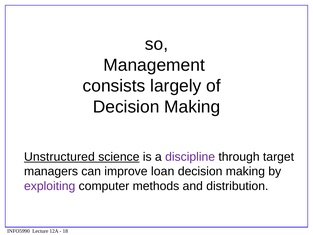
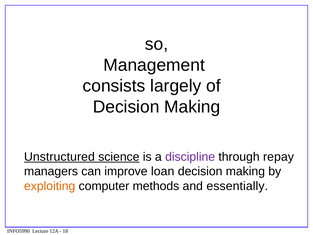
target: target -> repay (278, 157)
exploiting colour: purple -> orange (50, 186)
distribution: distribution -> essentially (237, 186)
